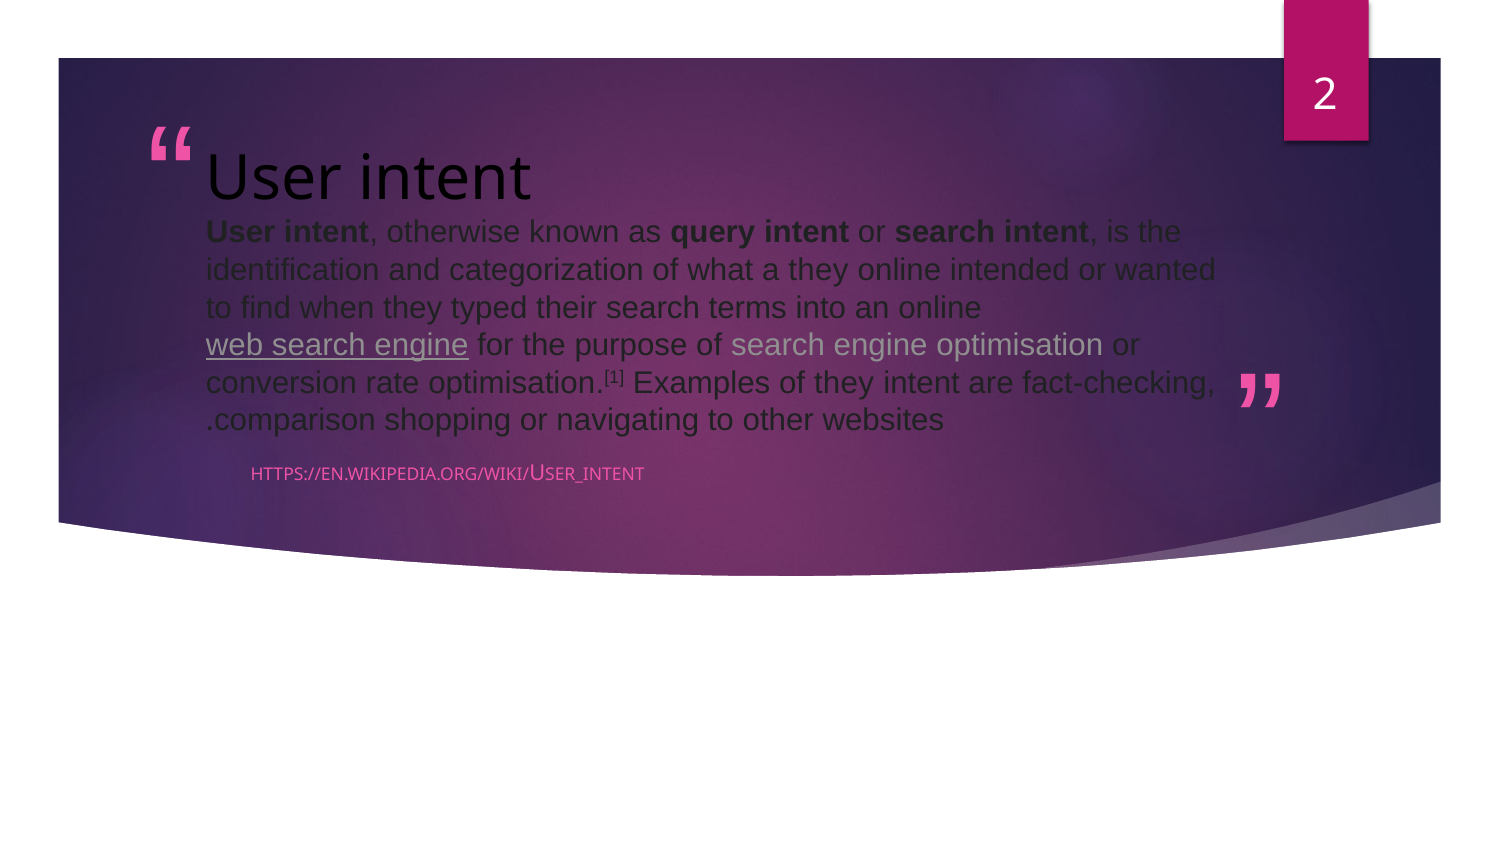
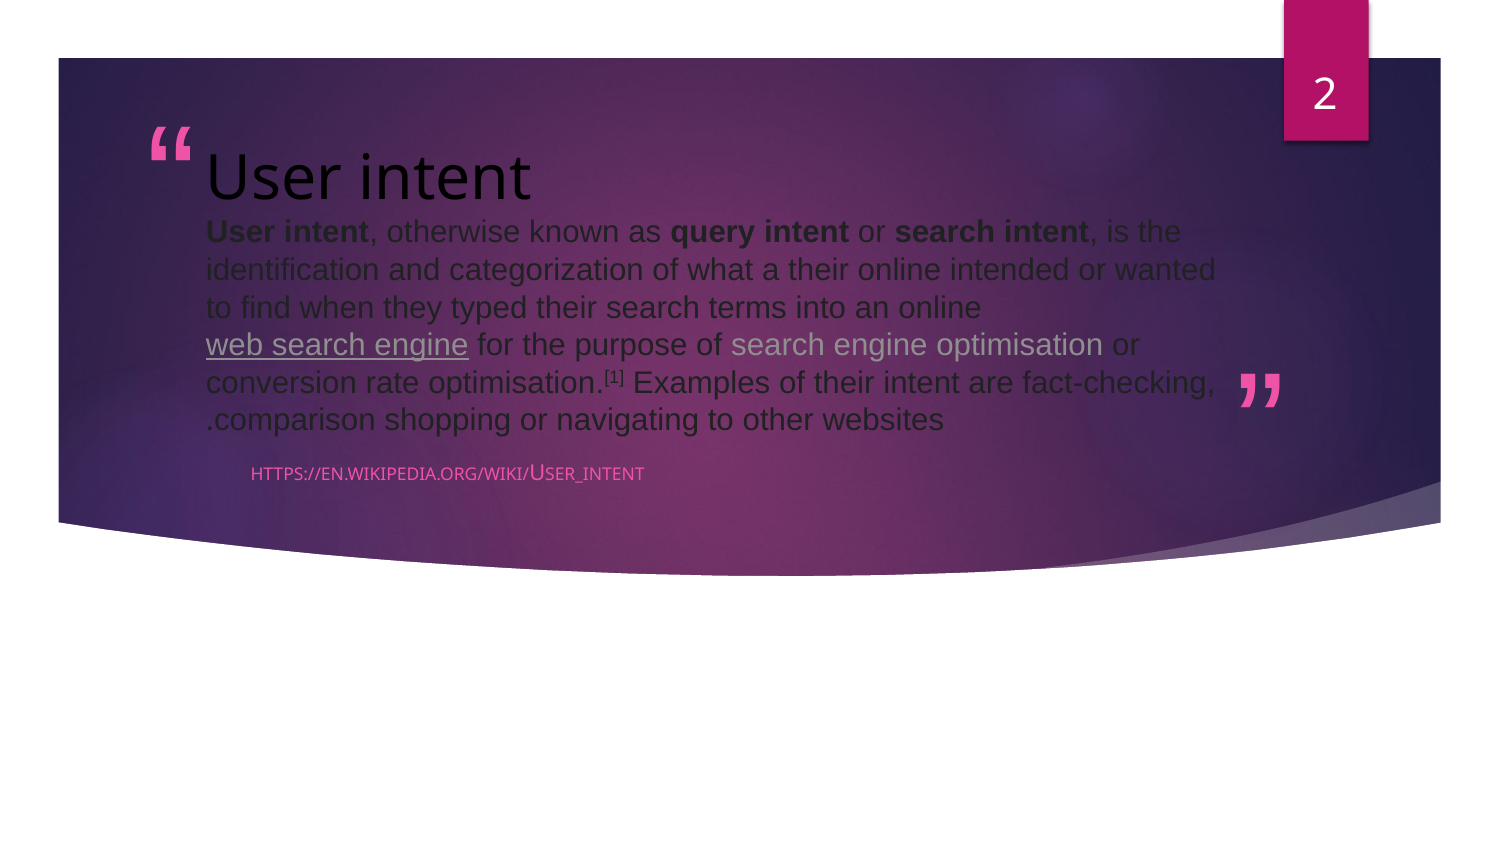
a they: they -> their (819, 270)
of they: they -> their (844, 383)
